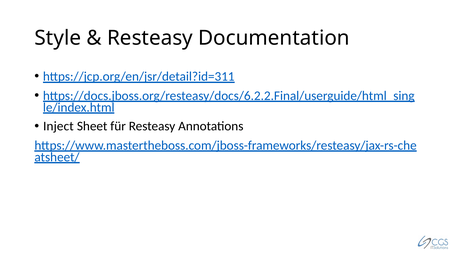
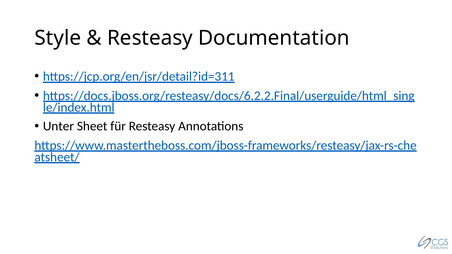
Inject: Inject -> Unter (58, 126)
